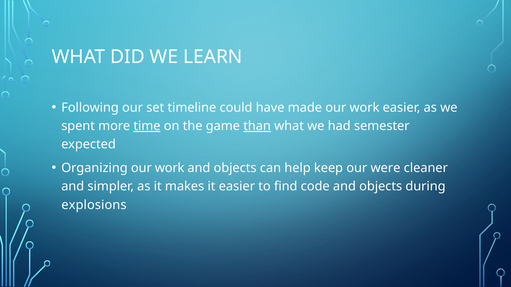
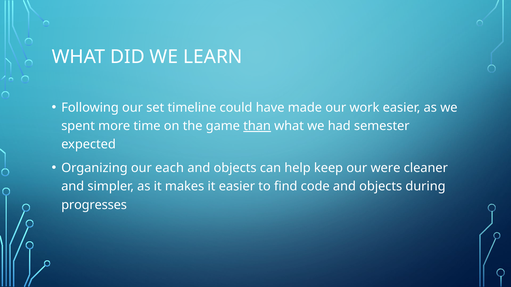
time underline: present -> none (147, 126)
Organizing our work: work -> each (170, 168)
explosions: explosions -> progresses (94, 205)
